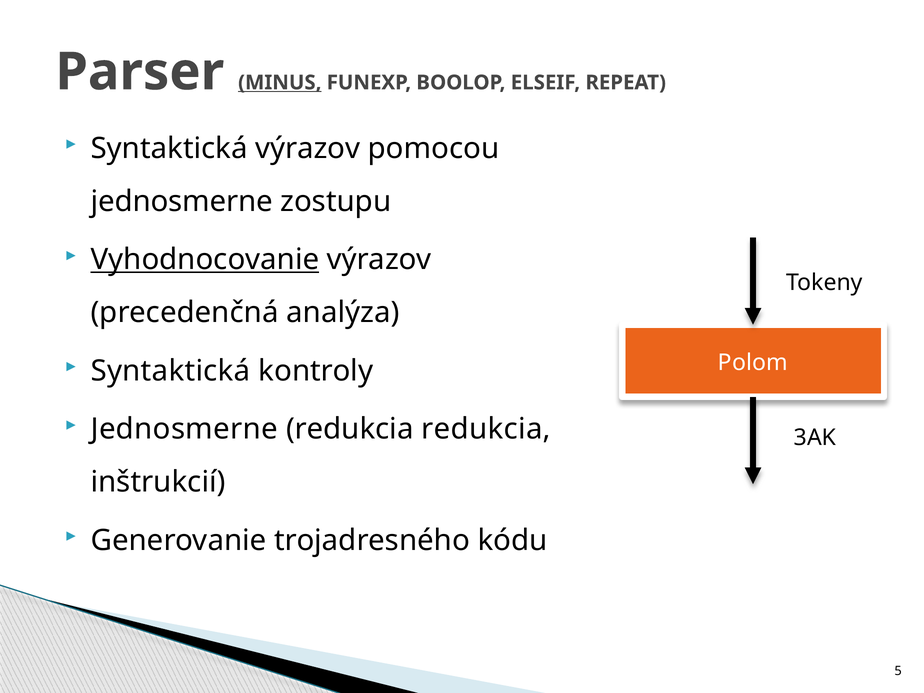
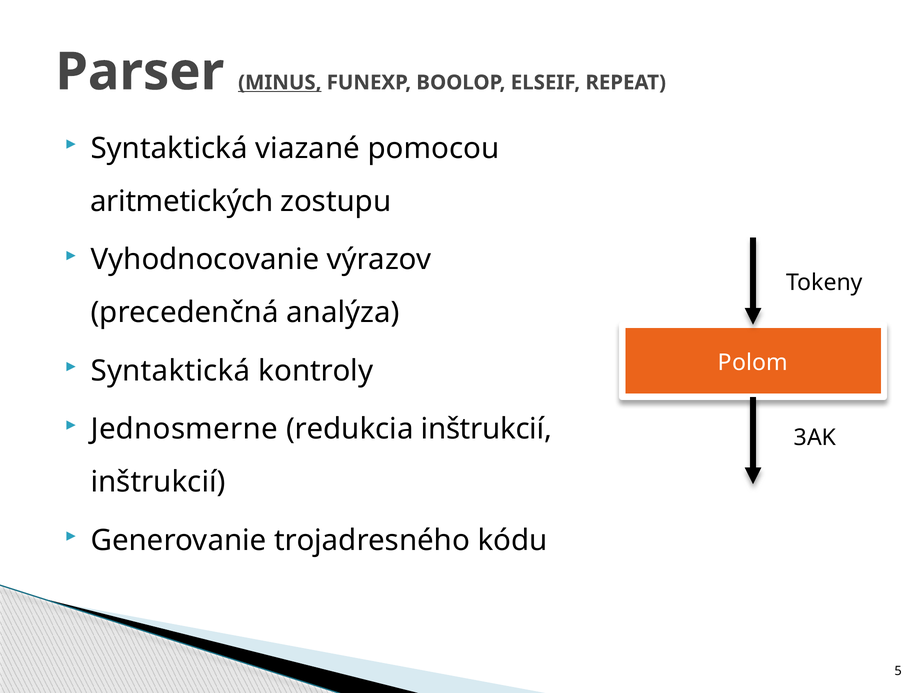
Syntaktická výrazov: výrazov -> viazané (308, 148)
jednosmerne: jednosmerne -> aritmetických (182, 201)
Vyhodnocovanie underline: present -> none (205, 260)
redukcia redukcia: redukcia -> inštrukcií (486, 429)
